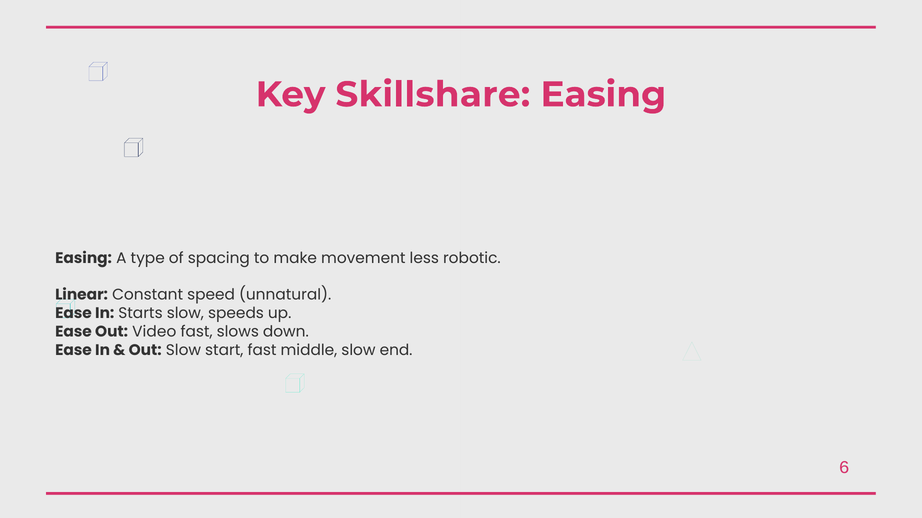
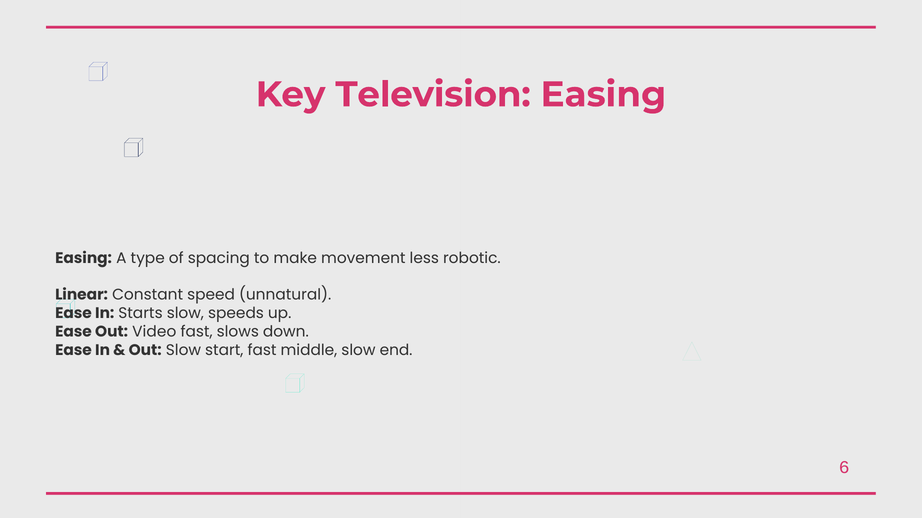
Skillshare: Skillshare -> Television (433, 95)
